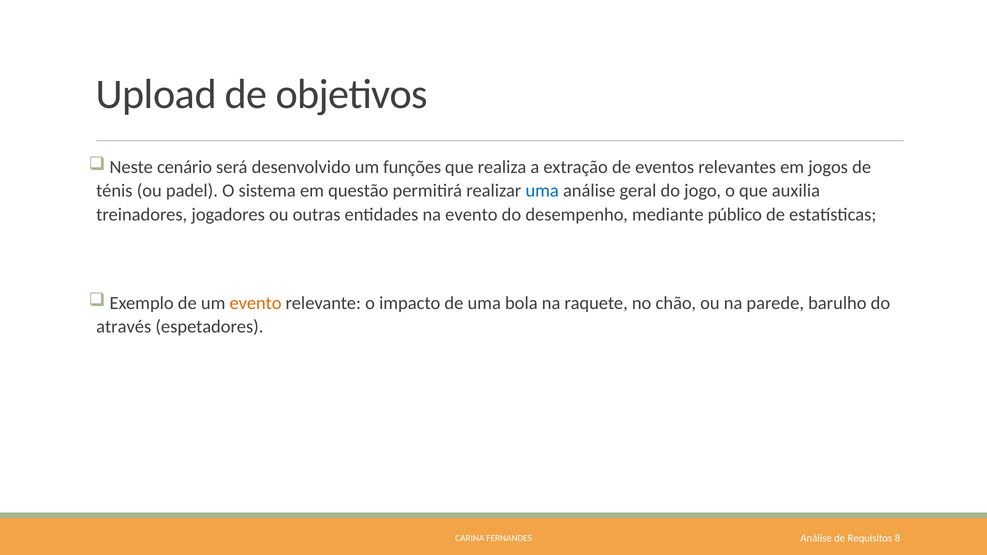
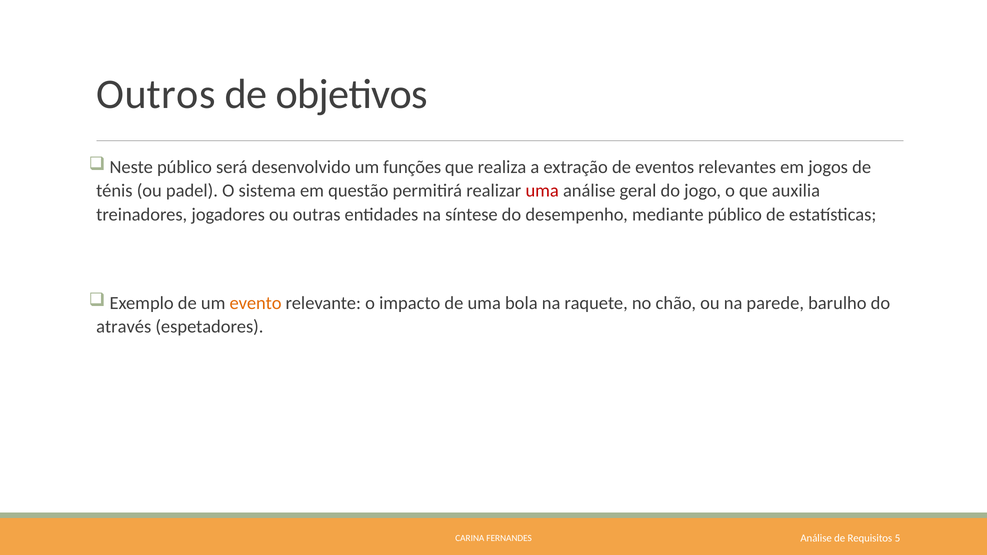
Upload: Upload -> Outros (156, 95)
Neste cenário: cenário -> público (184, 167)
uma colour: blue -> red (542, 191)
na evento: evento -> síntese (471, 215)
8: 8 -> 5 (898, 538)
